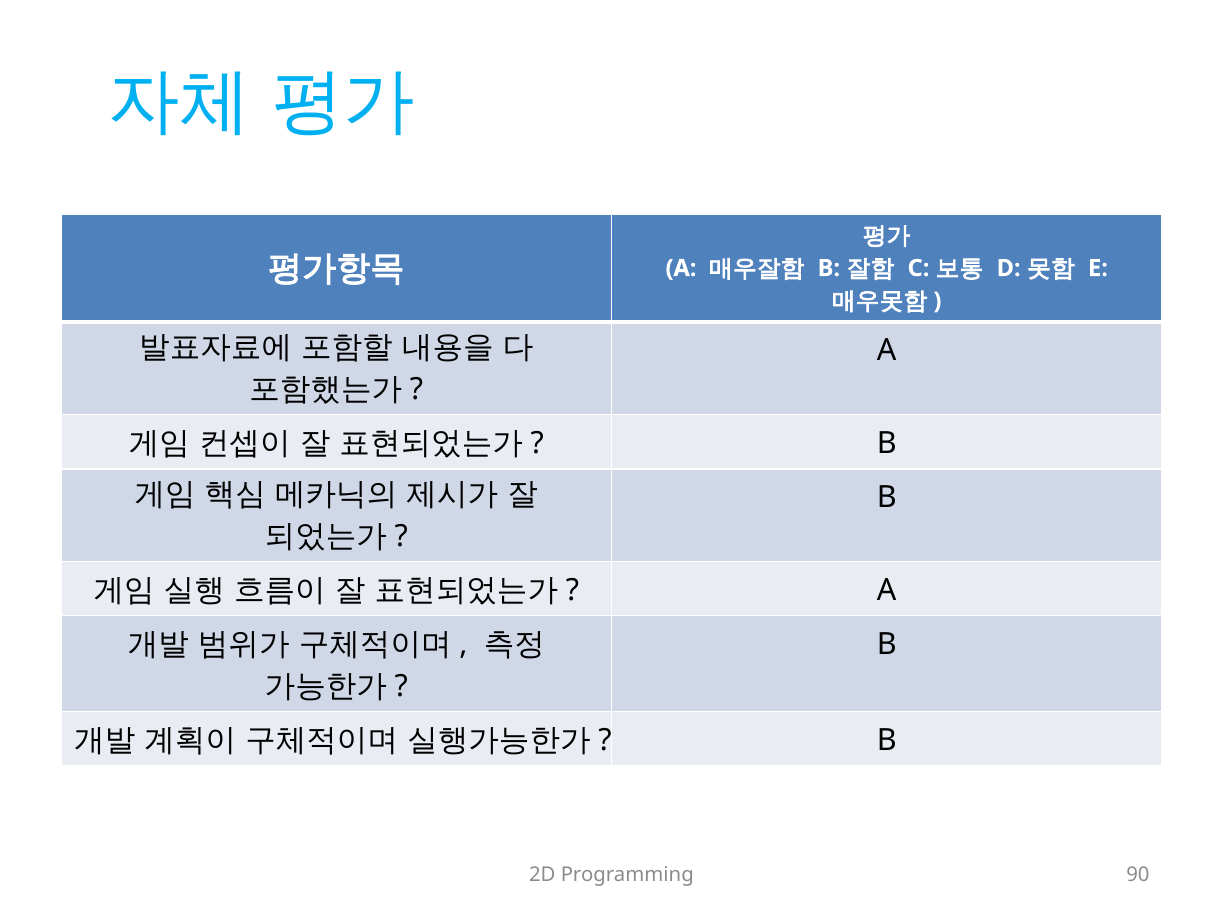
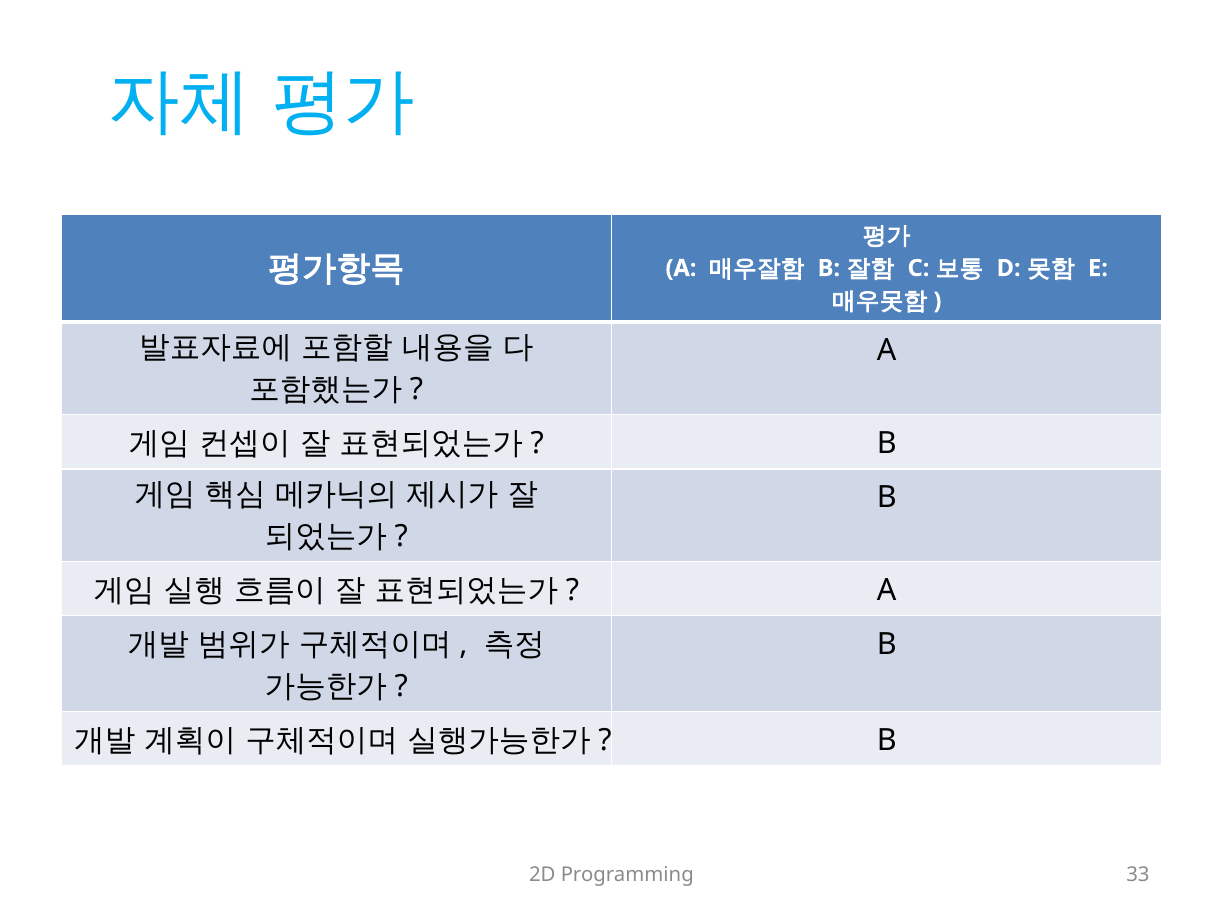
90: 90 -> 33 (1138, 874)
